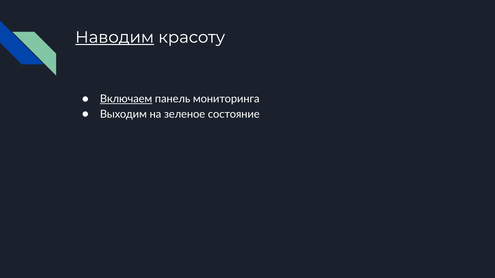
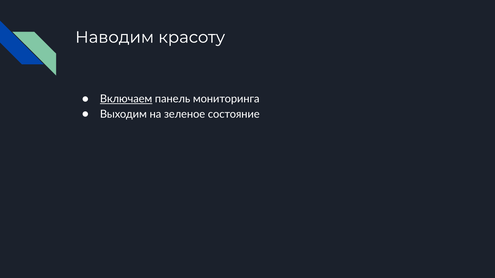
Наводим underline: present -> none (115, 37)
